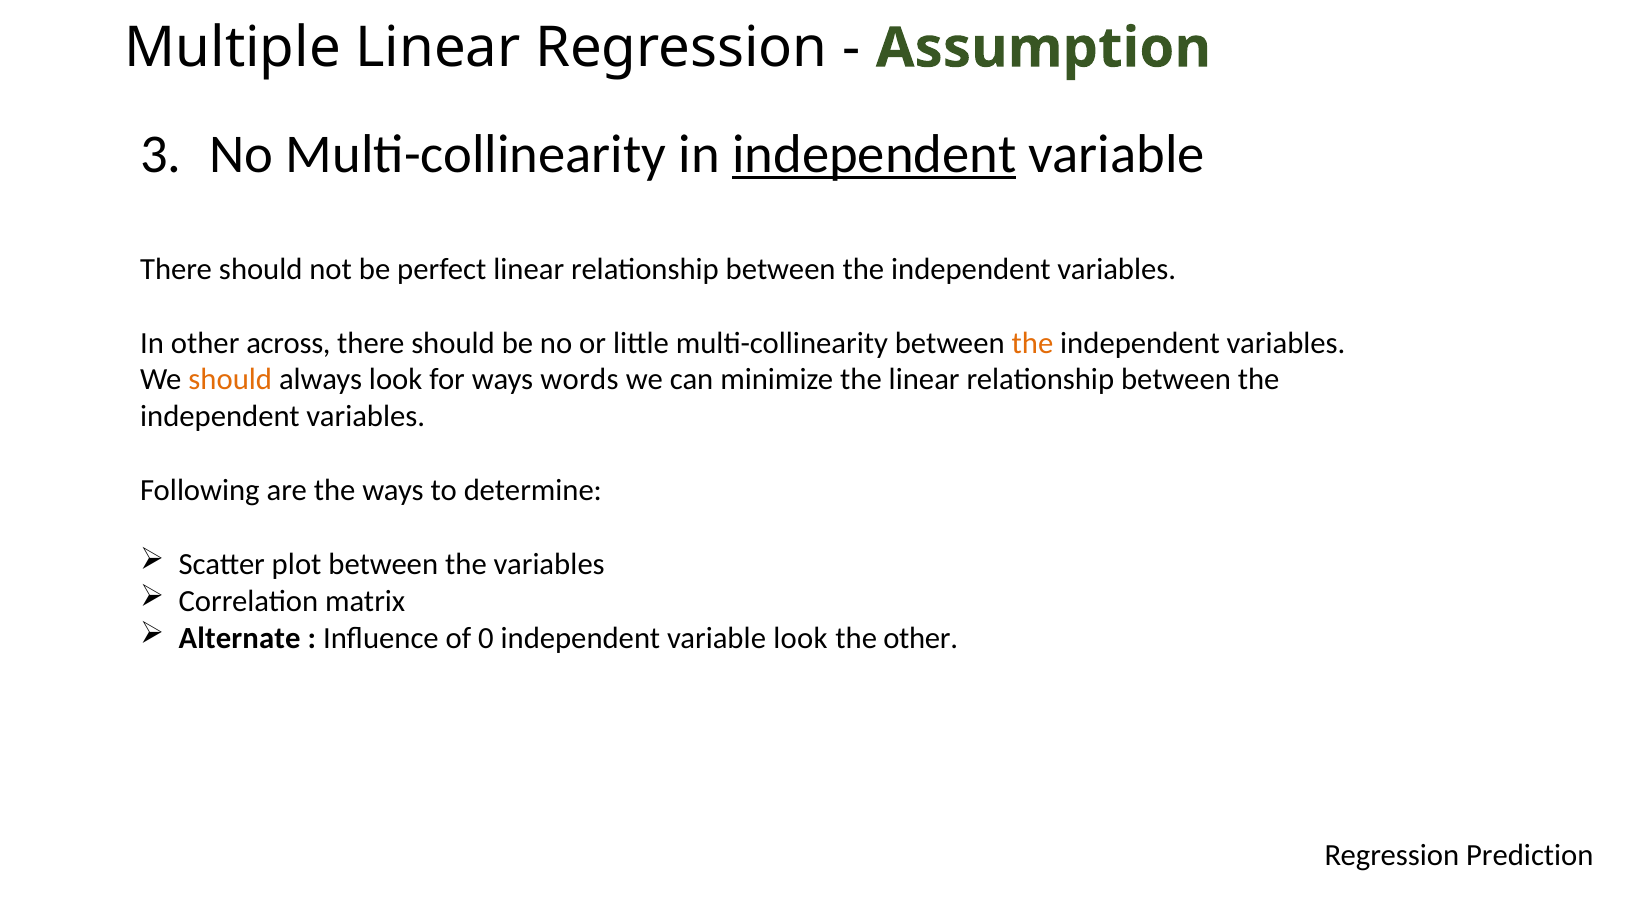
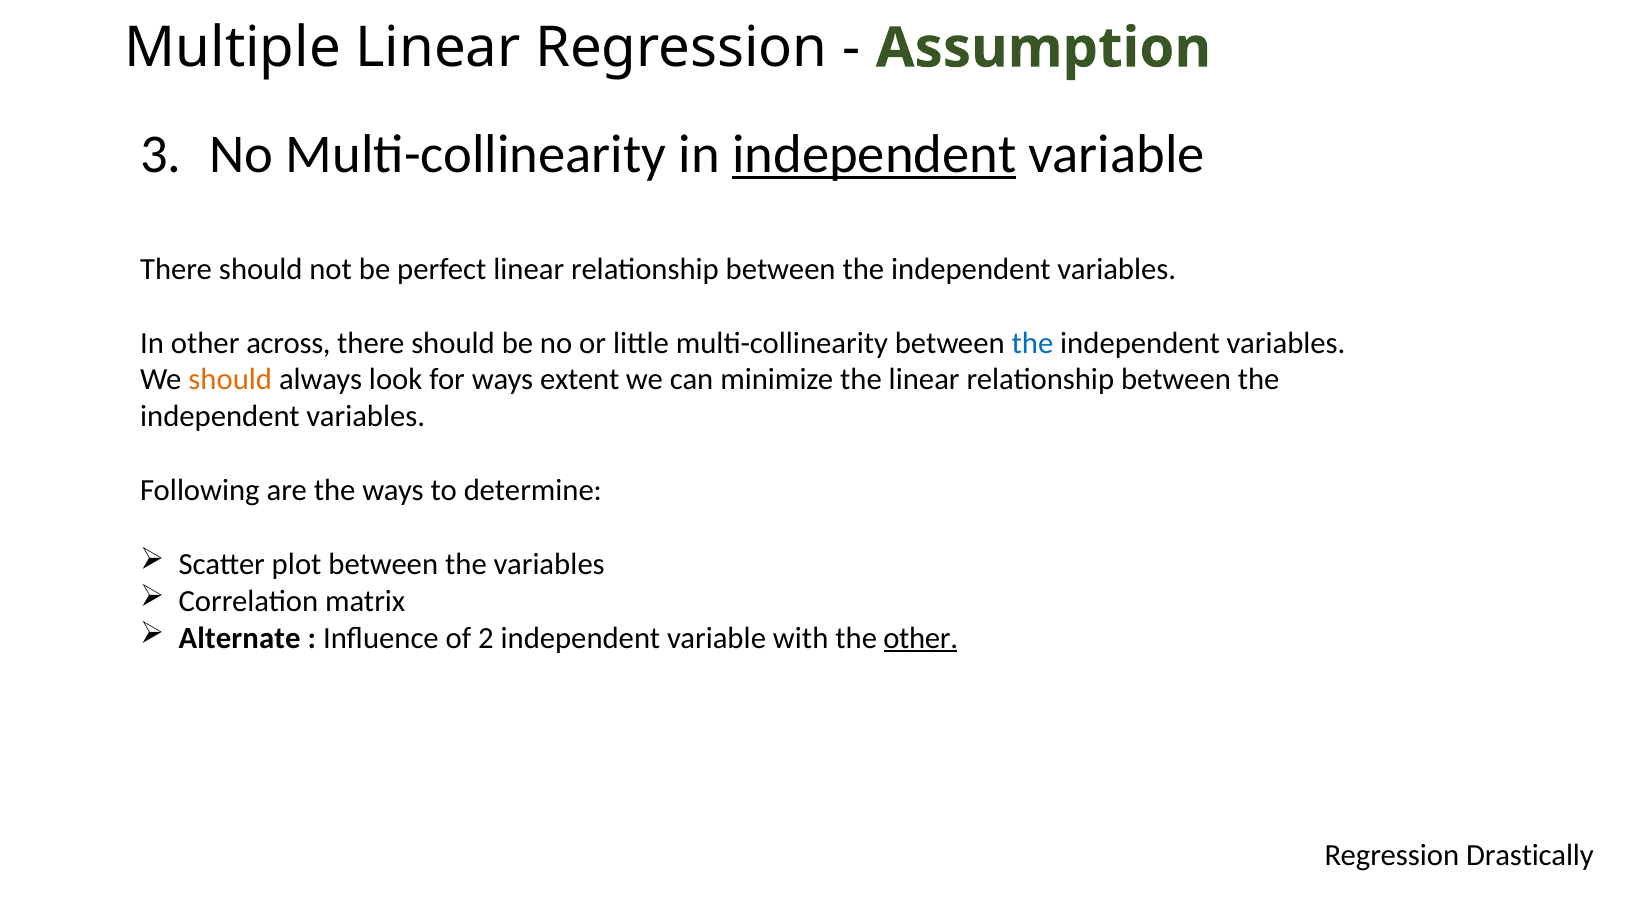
the colour: orange -> blue (1032, 343)
words: words -> extent (580, 380)
0: 0 -> 2 (486, 638)
variable look: look -> with (801, 638)
other underline: none -> present (921, 638)
Prediction: Prediction -> Drastically (1530, 855)
